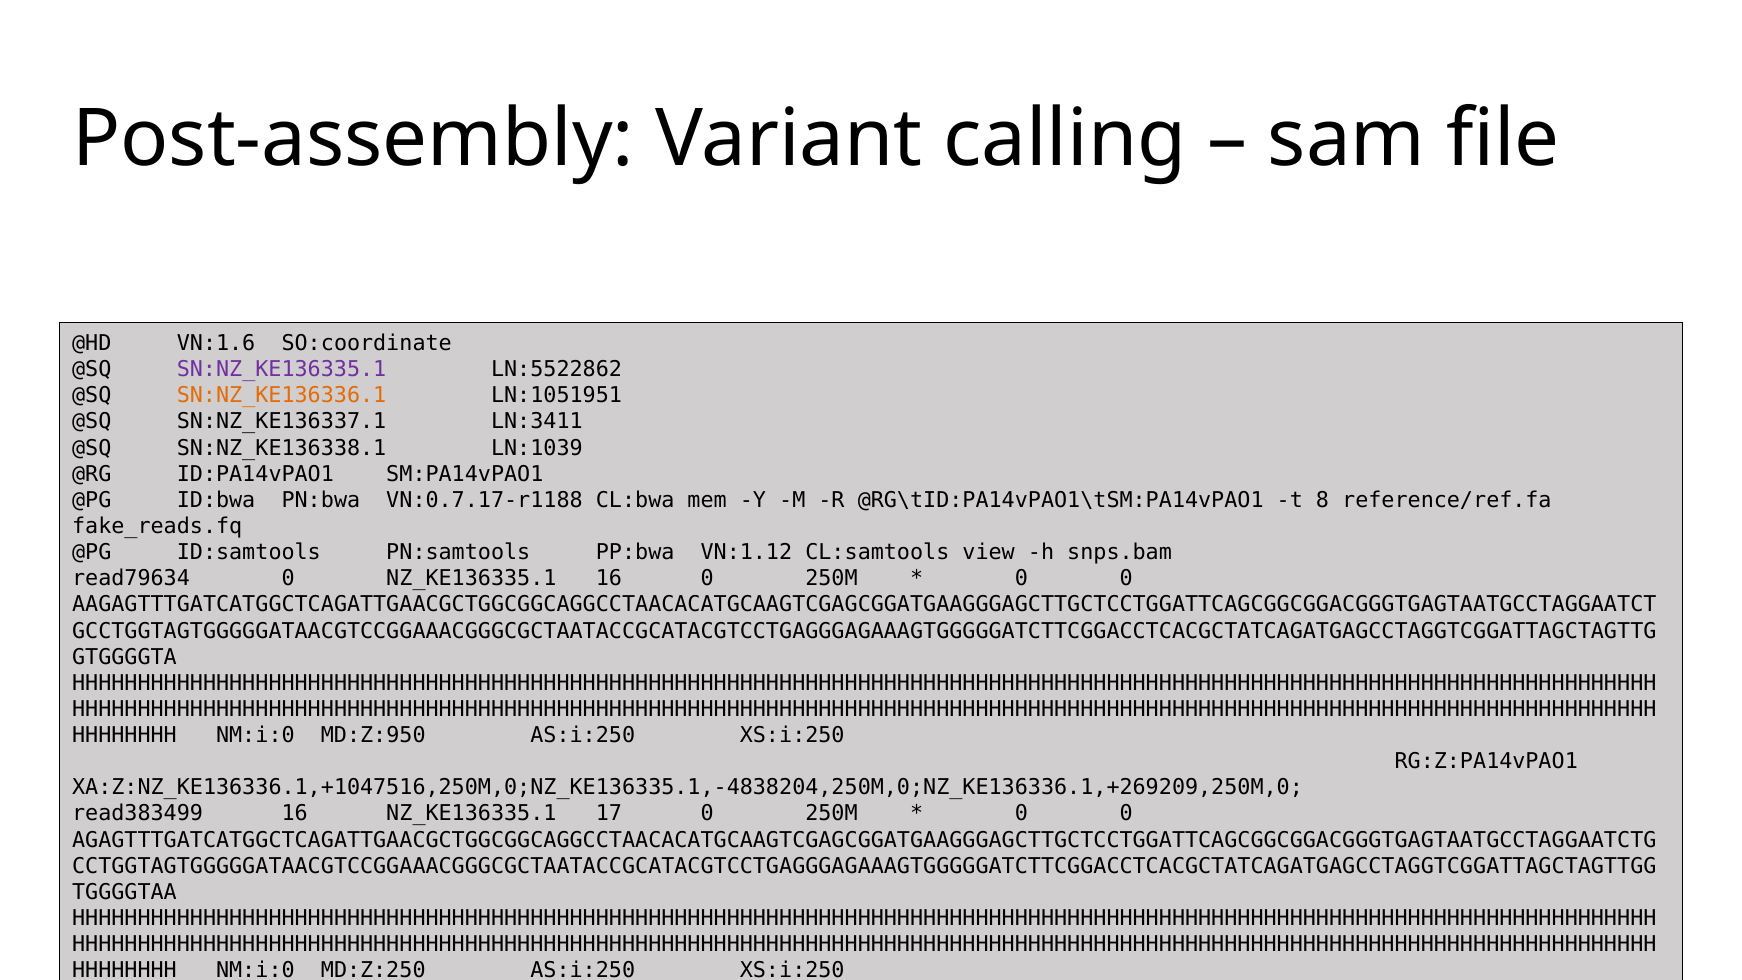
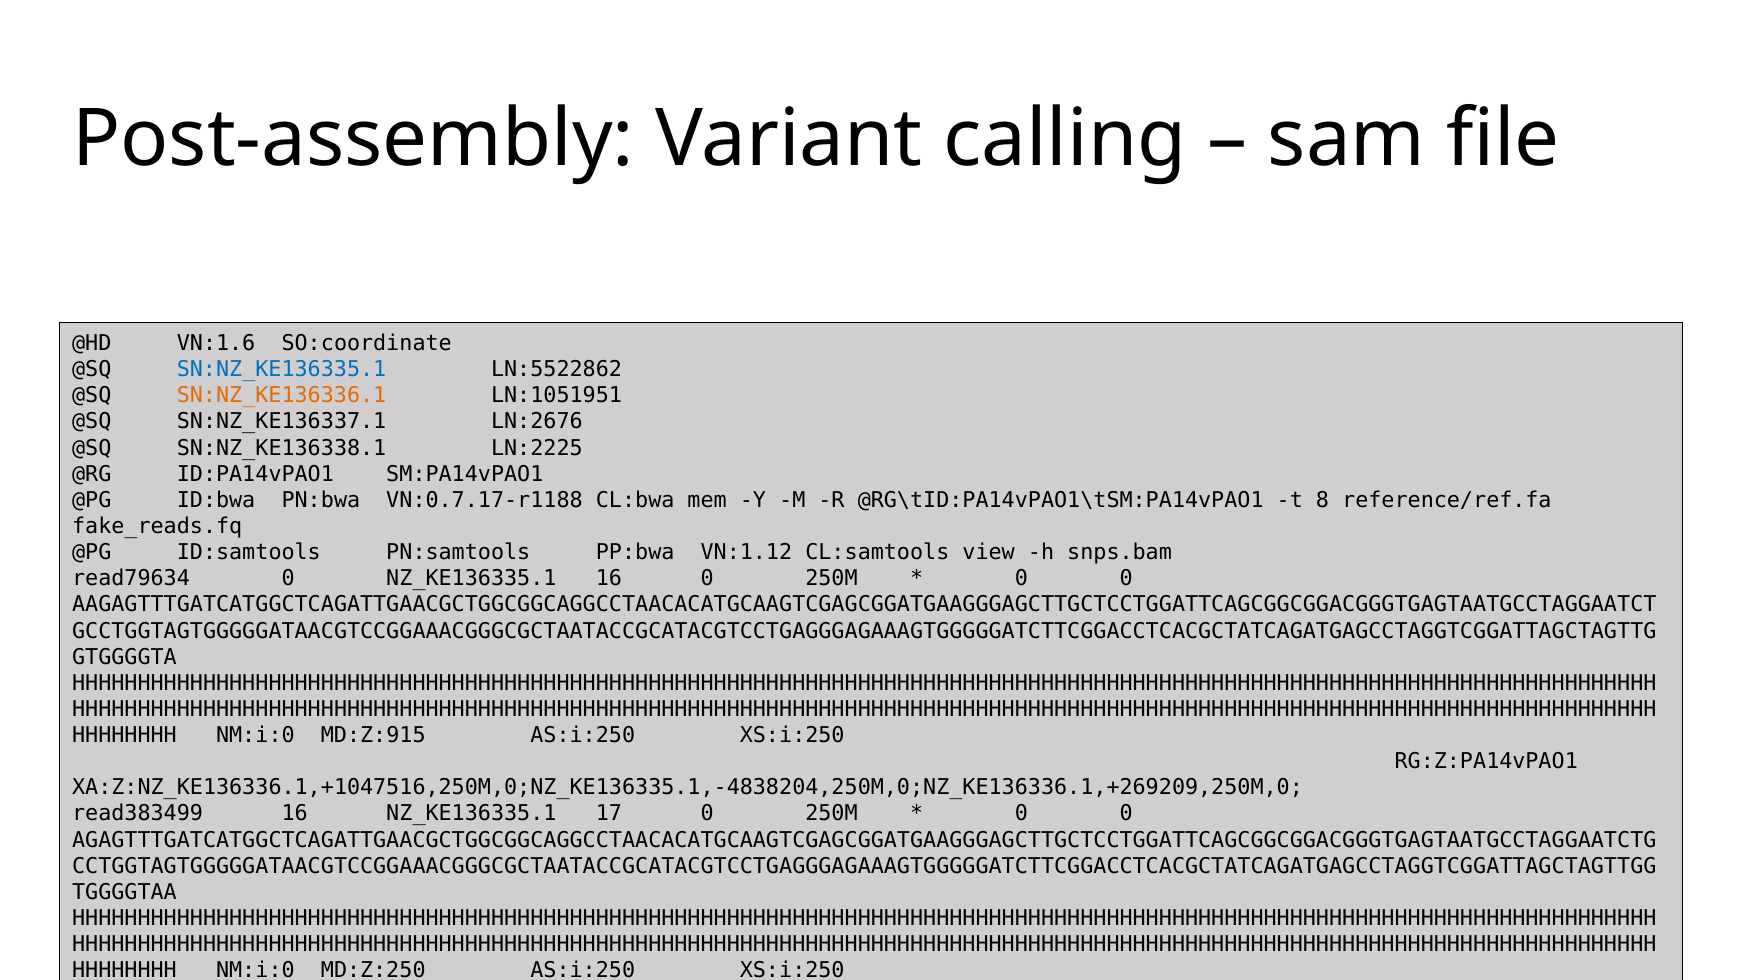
SN:NZ_KE136335.1 colour: purple -> blue (282, 369)
LN:3411: LN:3411 -> LN:2676 (537, 422)
LN:1039: LN:1039 -> LN:2225 (537, 448)
MD:Z:950: MD:Z:950 -> MD:Z:915 (373, 735)
